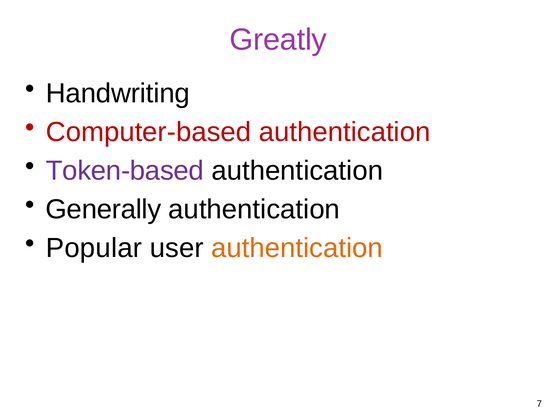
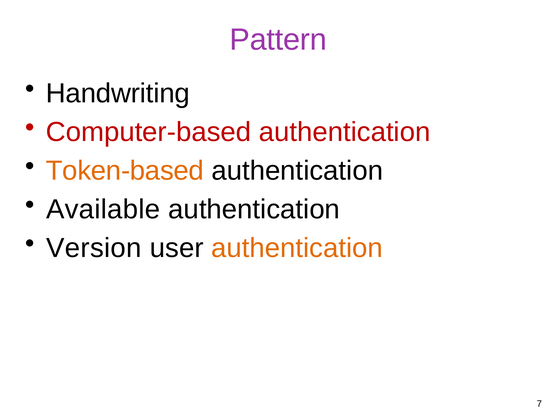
Greatly: Greatly -> Pattern (278, 40)
Token-based colour: purple -> orange (125, 171)
Generally: Generally -> Available (103, 209)
Popular: Popular -> Version (94, 248)
